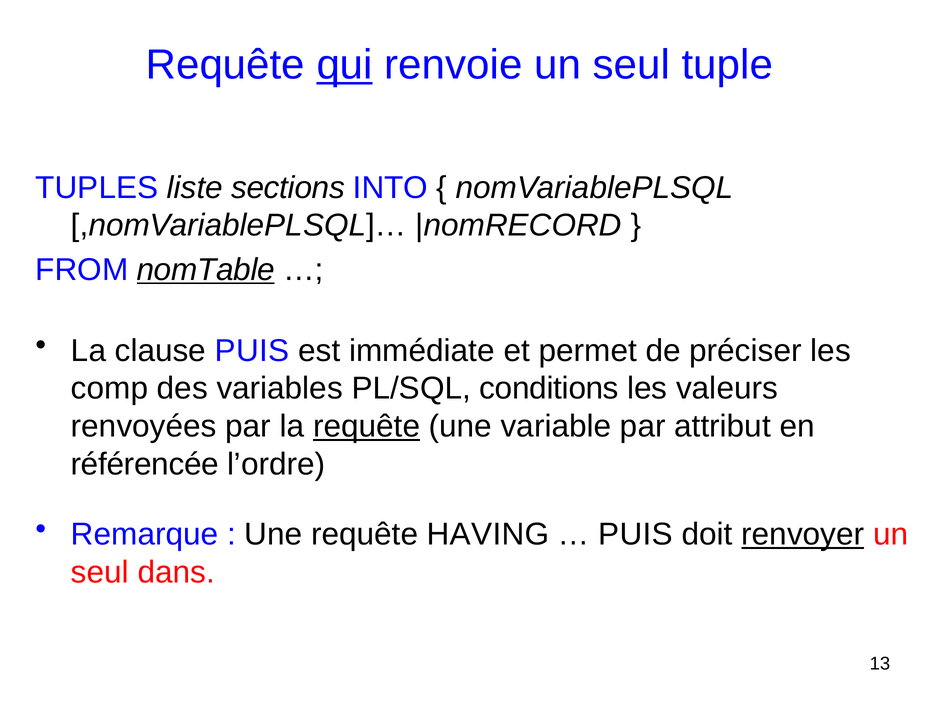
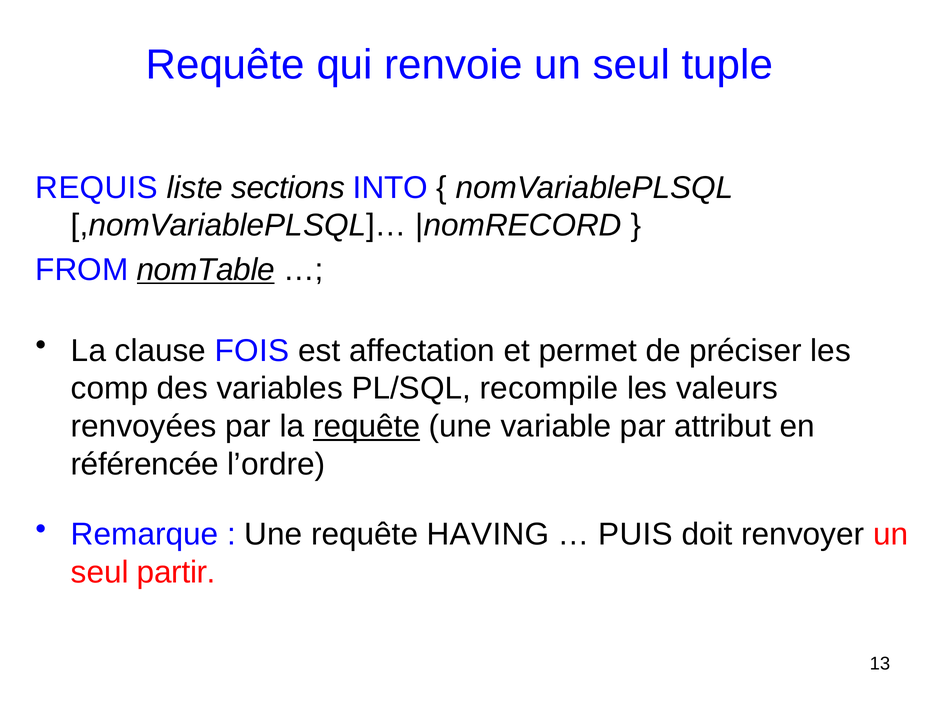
qui underline: present -> none (345, 65)
TUPLES: TUPLES -> REQUIS (97, 188)
clause PUIS: PUIS -> FOIS (252, 351)
immédiate: immédiate -> affectation (422, 351)
conditions: conditions -> recompile (549, 389)
renvoyer underline: present -> none (803, 534)
dans: dans -> partir (176, 572)
